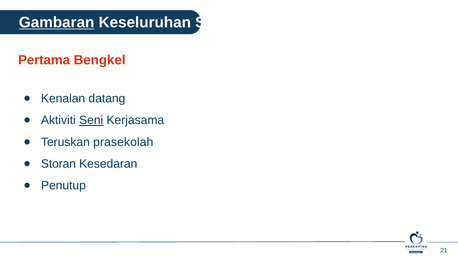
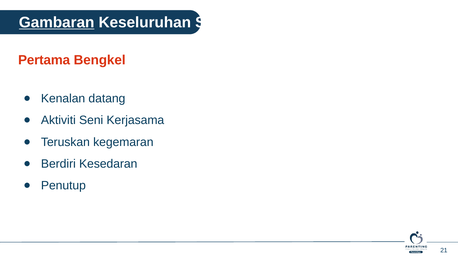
Seni underline: present -> none (91, 120)
prasekolah: prasekolah -> kegemaran (123, 142)
Storan: Storan -> Berdiri (58, 164)
